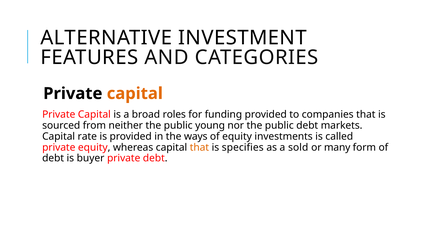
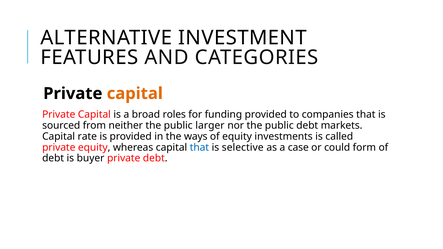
young: young -> larger (210, 126)
that colour: orange -> blue (199, 147)
specifies: specifies -> selective (243, 147)
sold: sold -> case (298, 147)
many: many -> could (337, 147)
